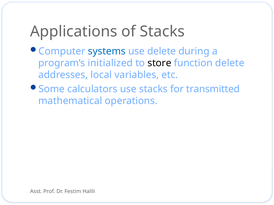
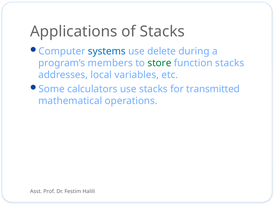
initialized: initialized -> members (110, 63)
store colour: black -> green (159, 63)
function delete: delete -> stacks (230, 63)
